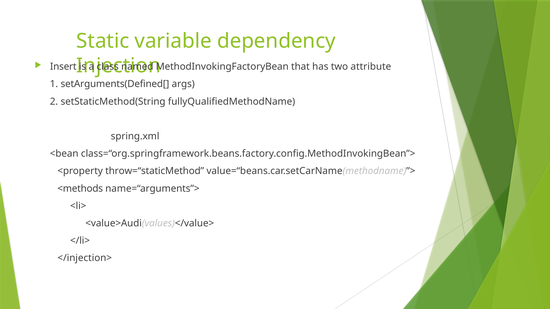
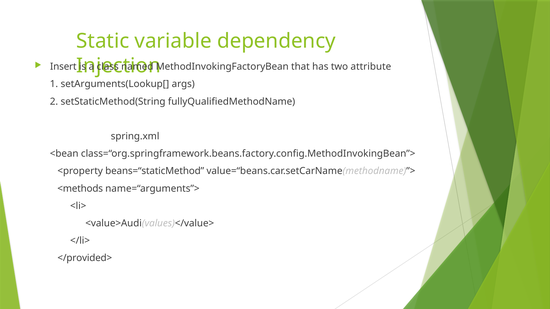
setArguments(Defined[: setArguments(Defined[ -> setArguments(Lookup[ (115, 84)
throw=“staticMethod: throw=“staticMethod -> beans=“staticMethod (155, 171)
</injection>: </injection> -> </provided> (85, 258)
